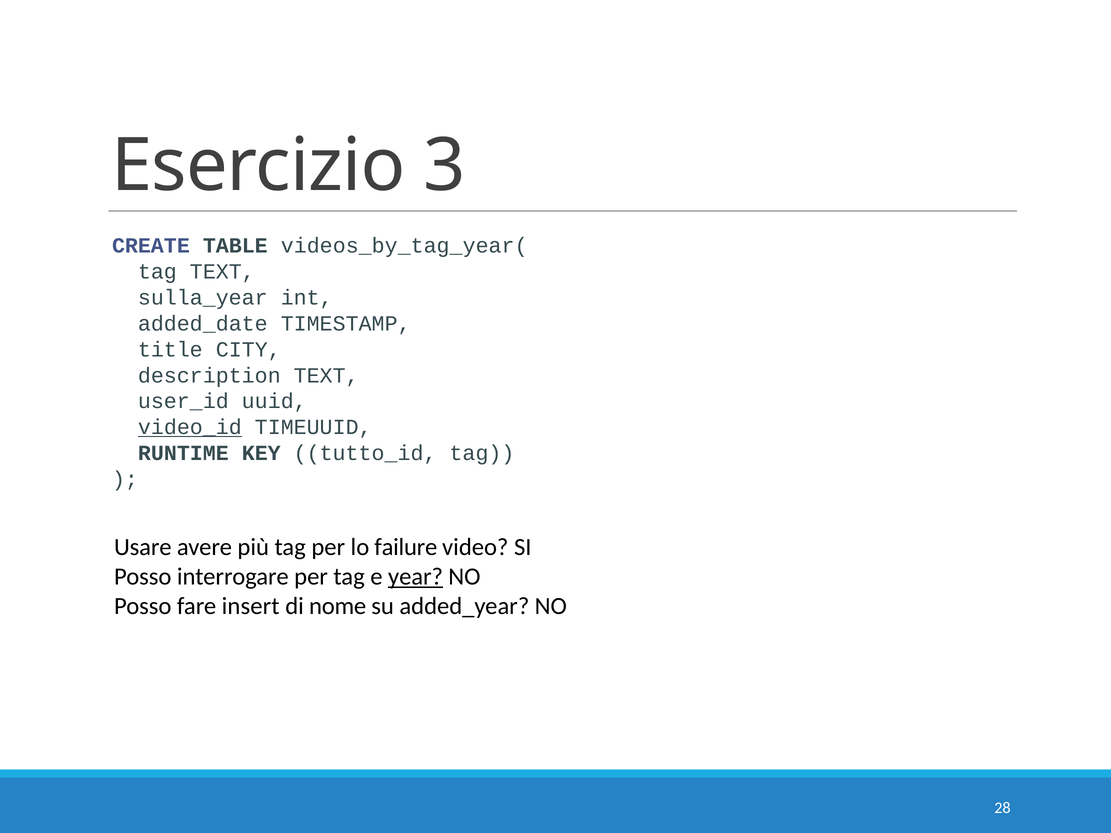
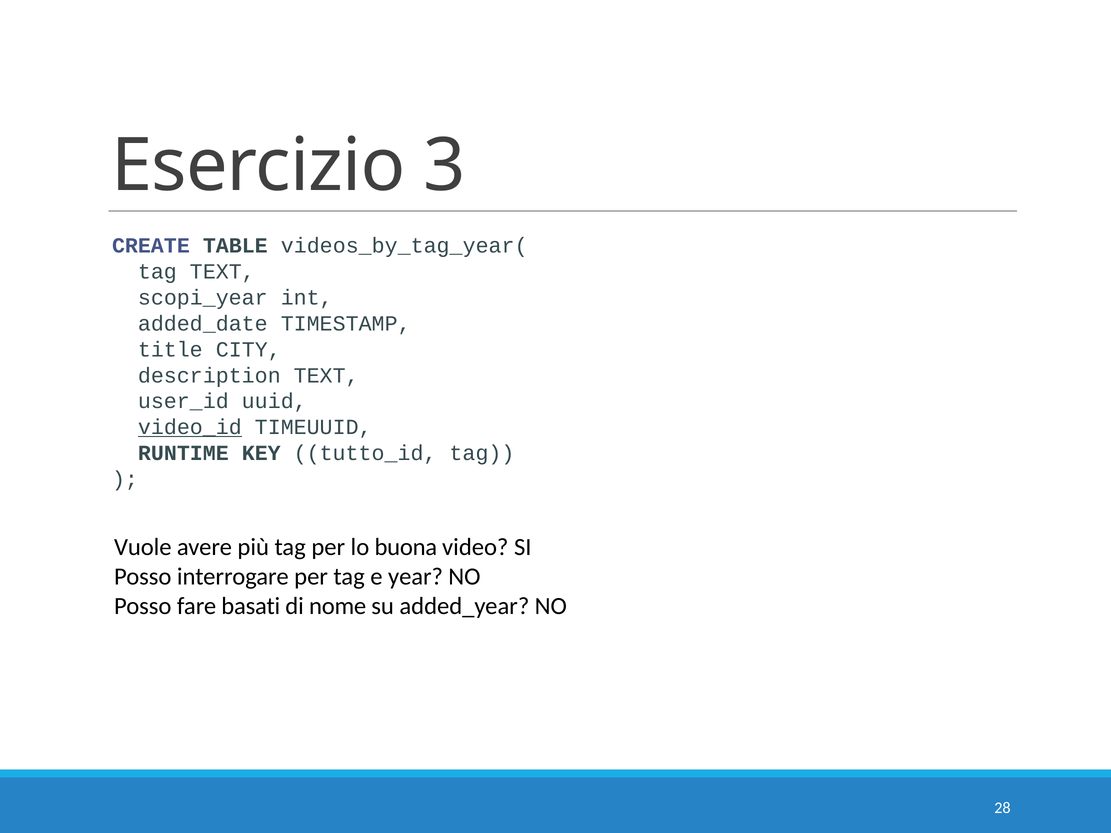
sulla_year: sulla_year -> scopi_year (203, 298)
Usare: Usare -> Vuole (143, 547)
failure: failure -> buona (406, 547)
year underline: present -> none (416, 577)
insert: insert -> basati (251, 606)
